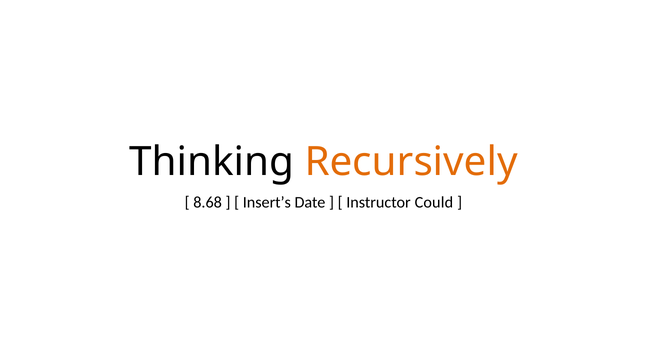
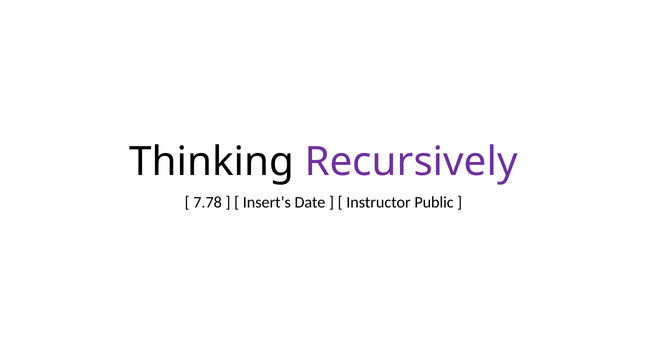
Recursively colour: orange -> purple (411, 162)
8.68: 8.68 -> 7.78 (208, 202)
Could: Could -> Public (434, 202)
